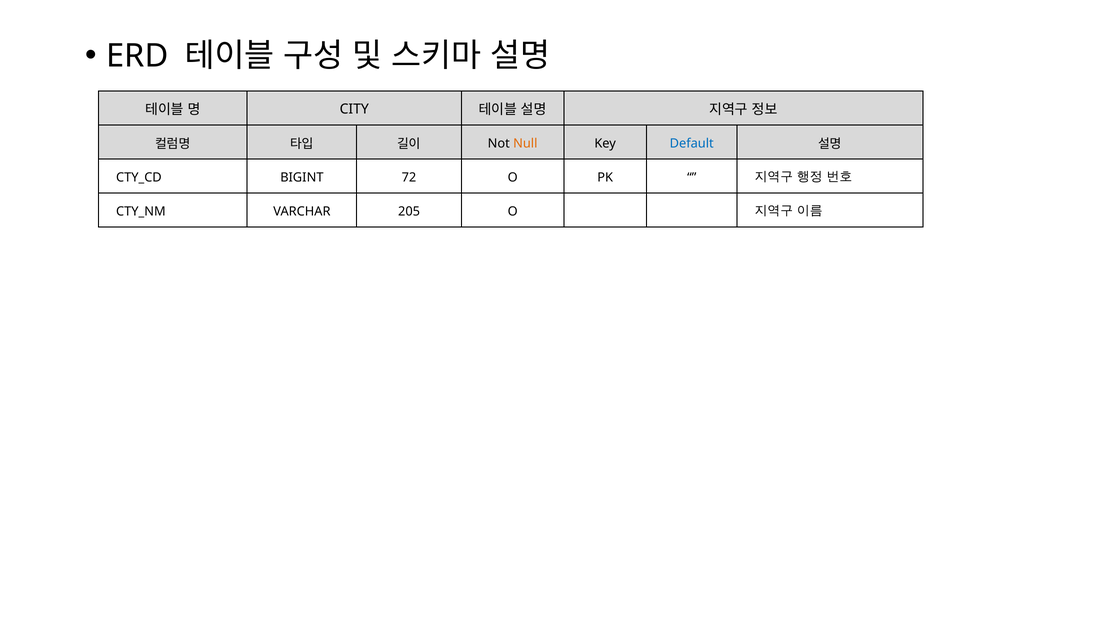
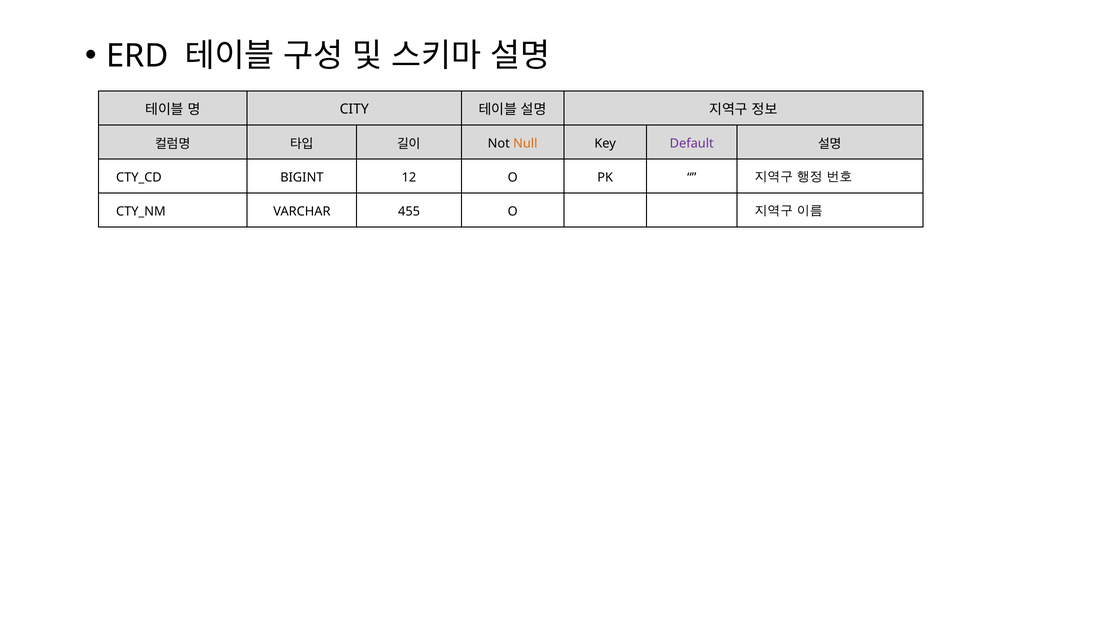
Default colour: blue -> purple (692, 143)
72: 72 -> 12 (409, 177)
205: 205 -> 455 (409, 211)
